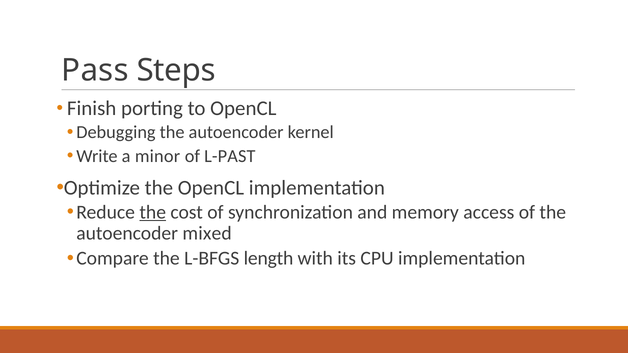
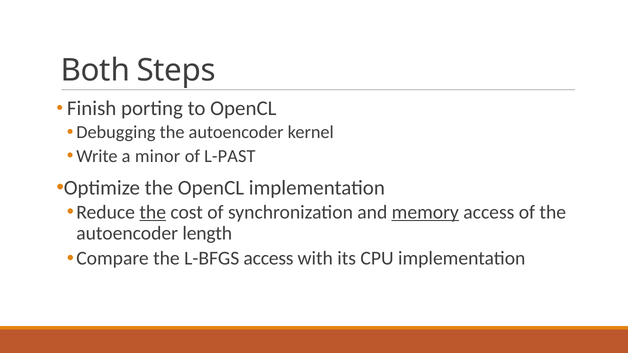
Pass: Pass -> Both (95, 70)
memory underline: none -> present (425, 212)
mixed: mixed -> length (207, 233)
L-BFGS length: length -> access (269, 259)
